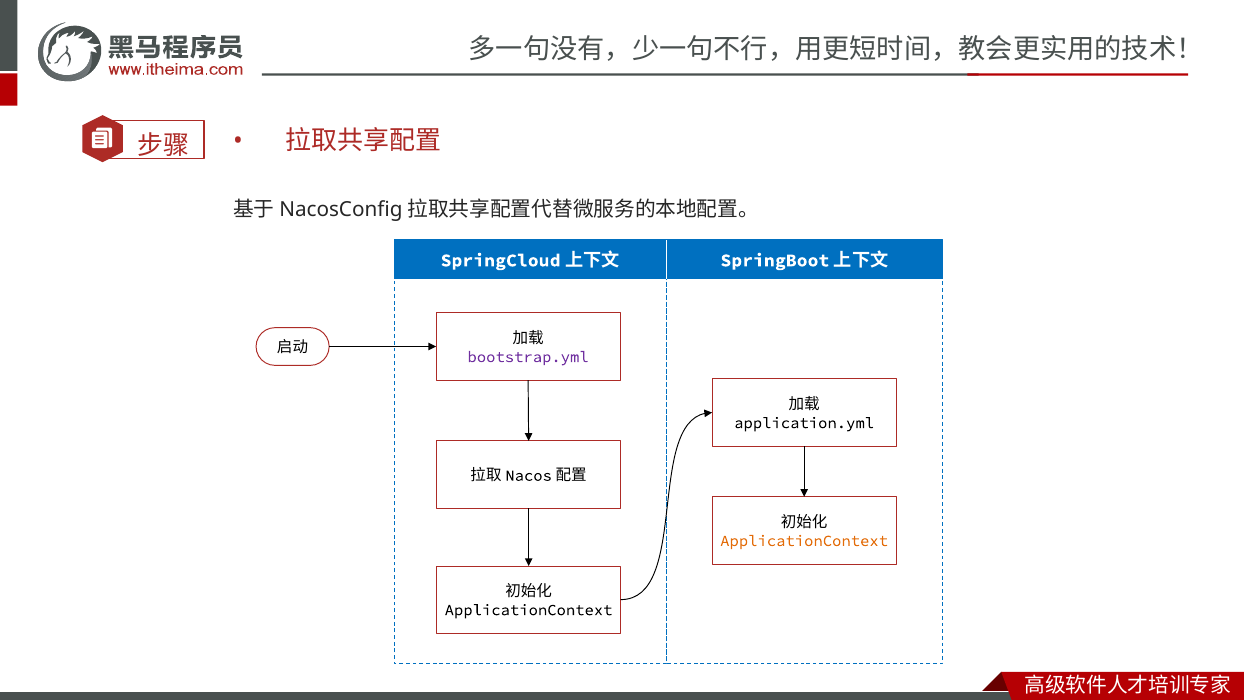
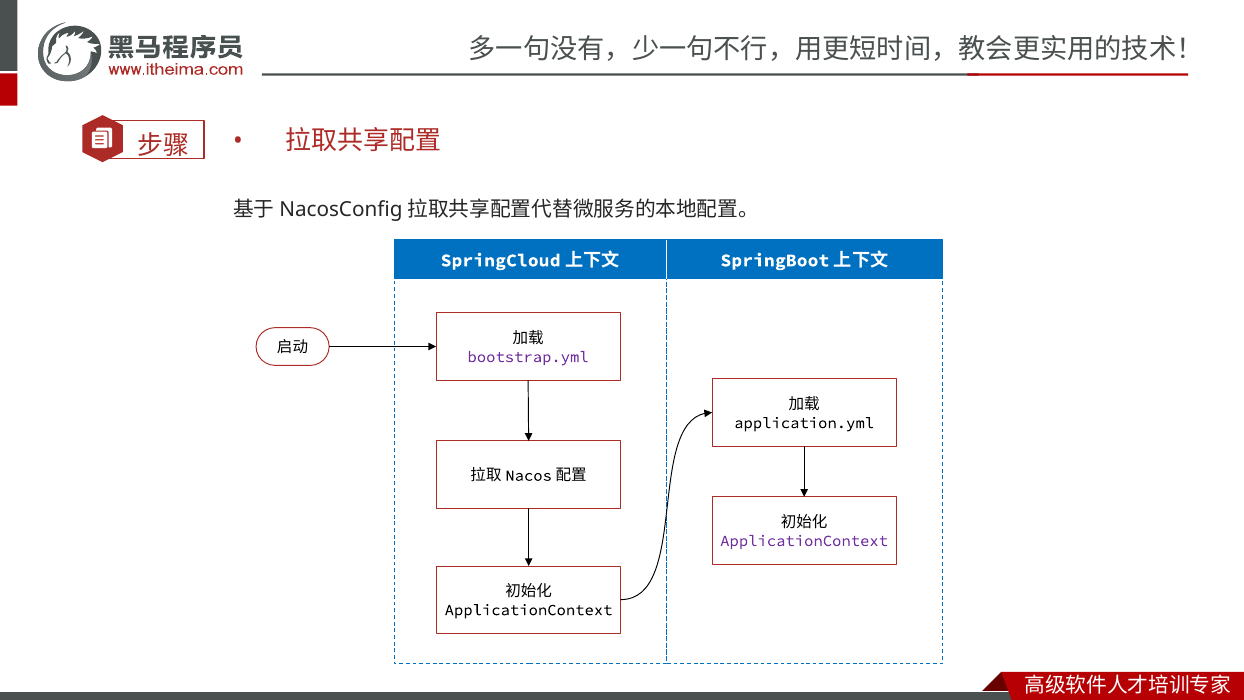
ApplicationContext colour: orange -> purple (804, 541)
